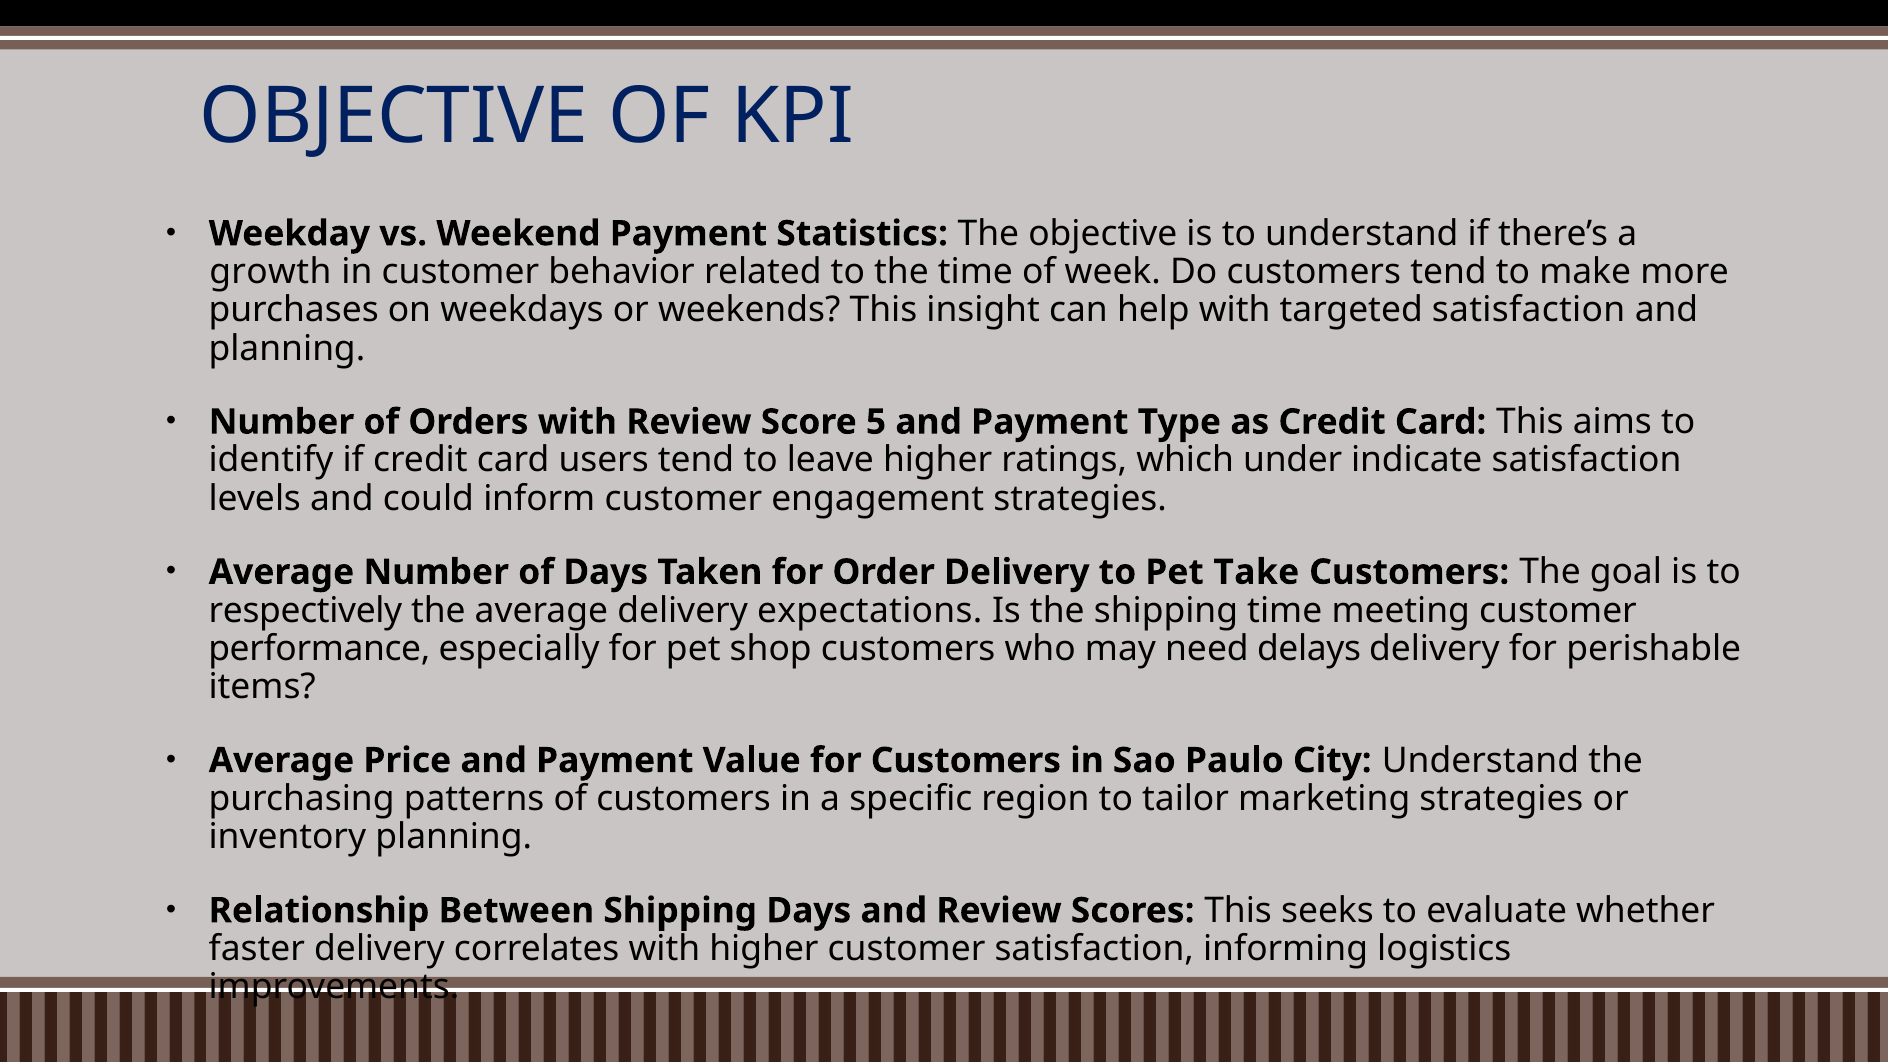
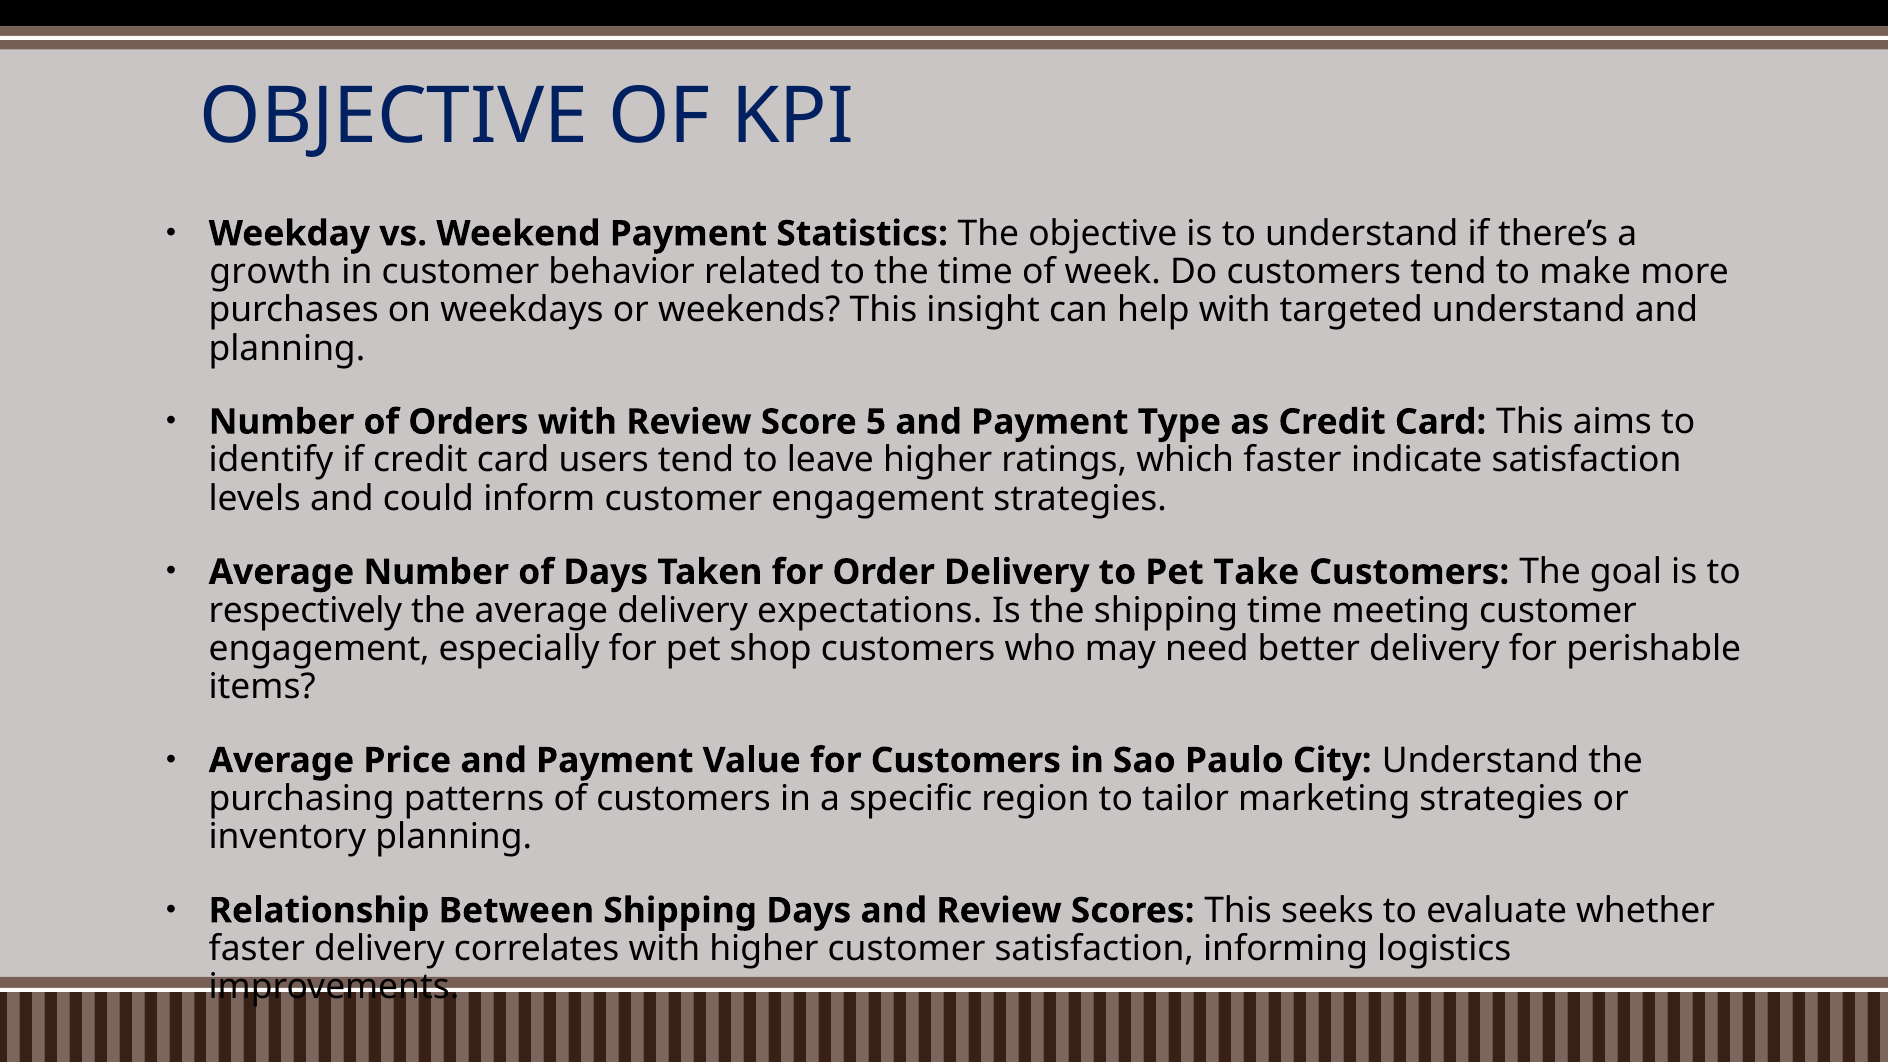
targeted satisfaction: satisfaction -> understand (1529, 310)
which under: under -> faster (1292, 460)
performance: performance -> engagement (319, 649)
delays: delays -> better (1309, 649)
